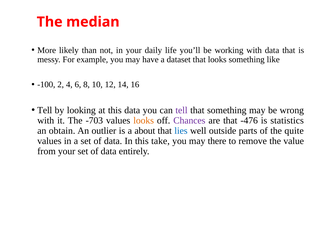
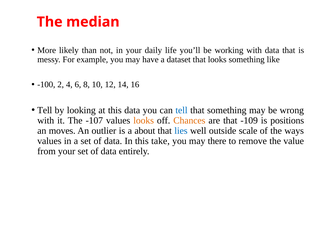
tell colour: purple -> blue (182, 110)
-703: -703 -> -107 (94, 120)
Chances colour: purple -> orange (189, 120)
-476: -476 -> -109 (249, 120)
statistics: statistics -> positions (287, 120)
obtain: obtain -> moves (62, 130)
parts: parts -> scale (248, 130)
quite: quite -> ways (294, 130)
